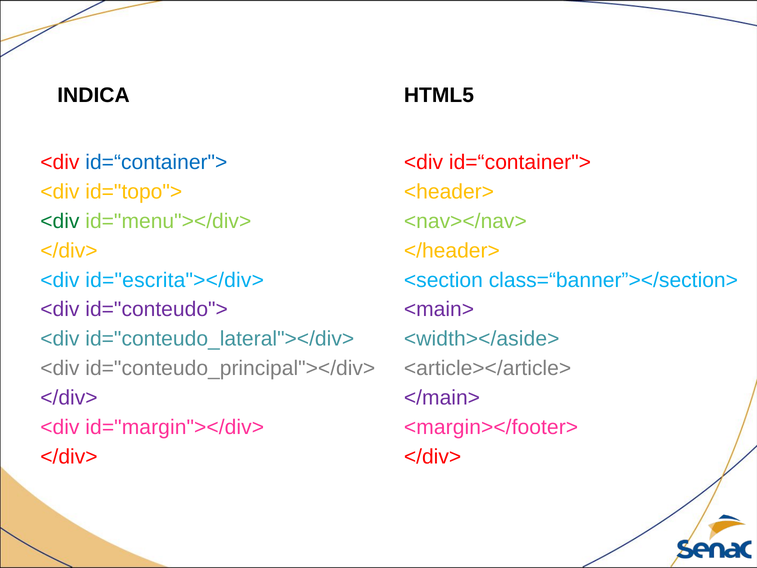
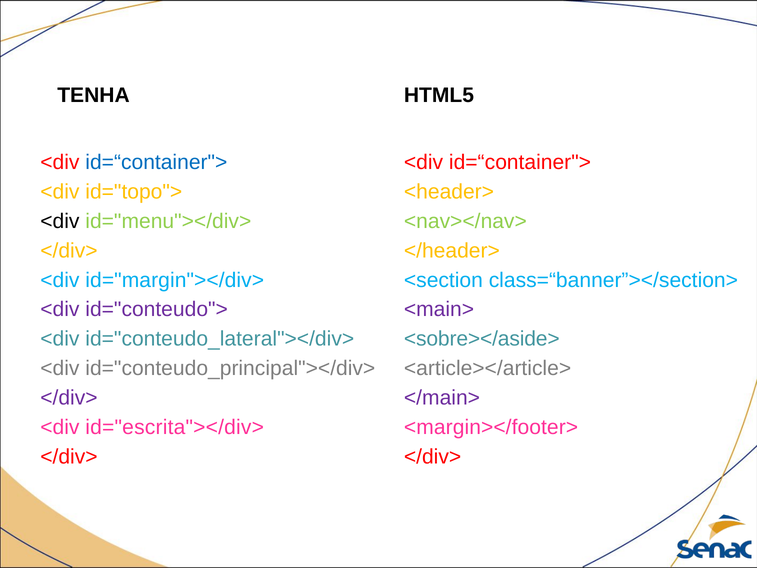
INDICA: INDICA -> TENHA (93, 95)
<div colour: green -> black (60, 221)
id="escrita"></div>: id="escrita"></div> -> id="margin"></div> (175, 280)
<width></aside>: <width></aside> -> <sobre></aside> (482, 339)
id="margin"></div>: id="margin"></div> -> id="escrita"></div> (175, 427)
